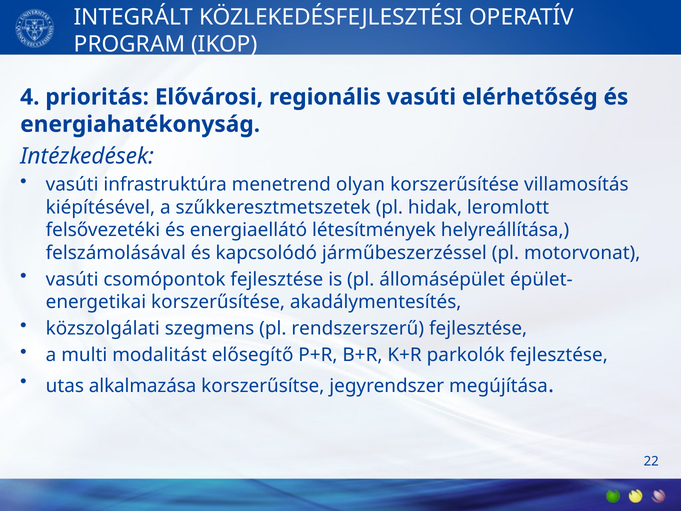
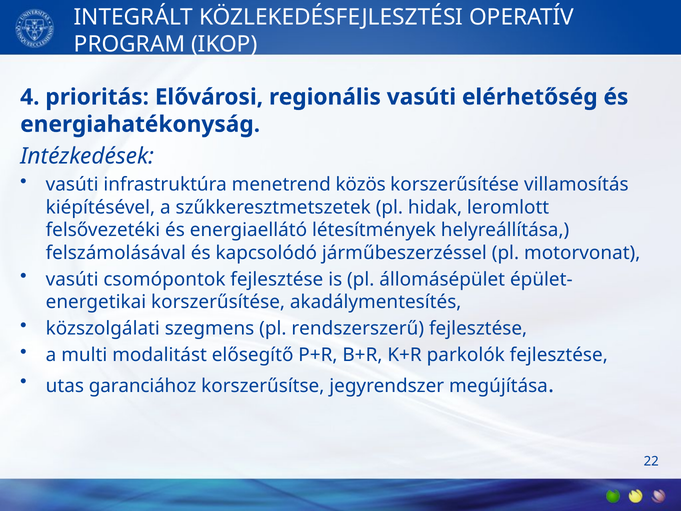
olyan: olyan -> közös (361, 185)
alkalmazása: alkalmazása -> garanciához (143, 386)
